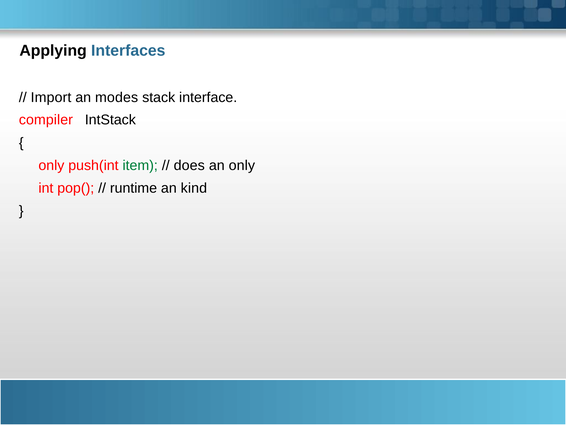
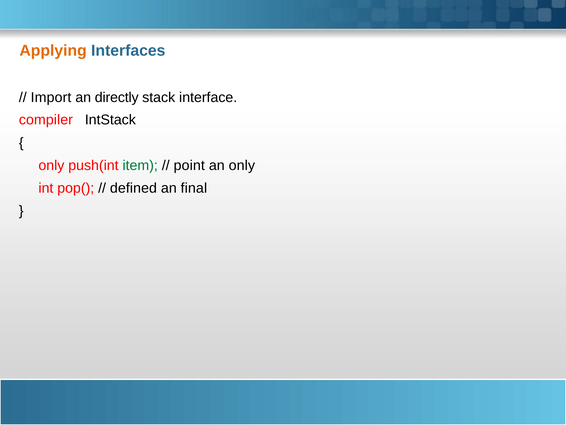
Applying colour: black -> orange (53, 51)
modes: modes -> directly (117, 97)
does: does -> point (189, 165)
runtime: runtime -> defined (133, 188)
kind: kind -> final (194, 188)
